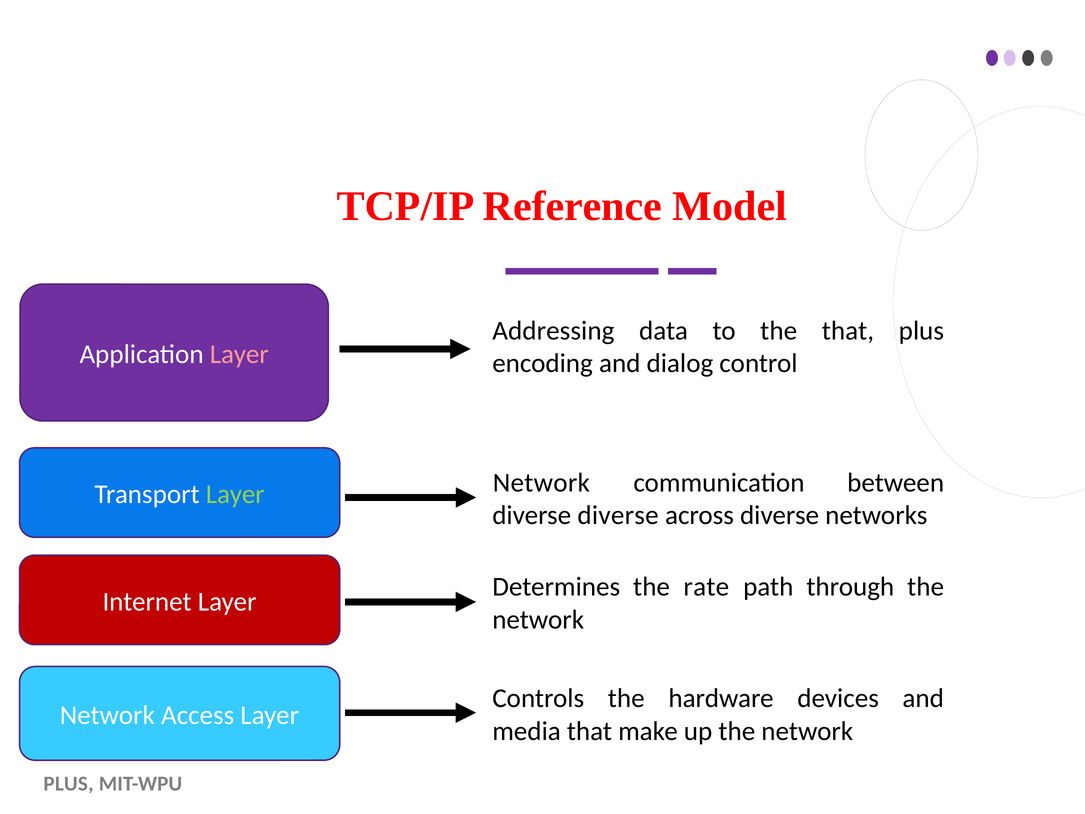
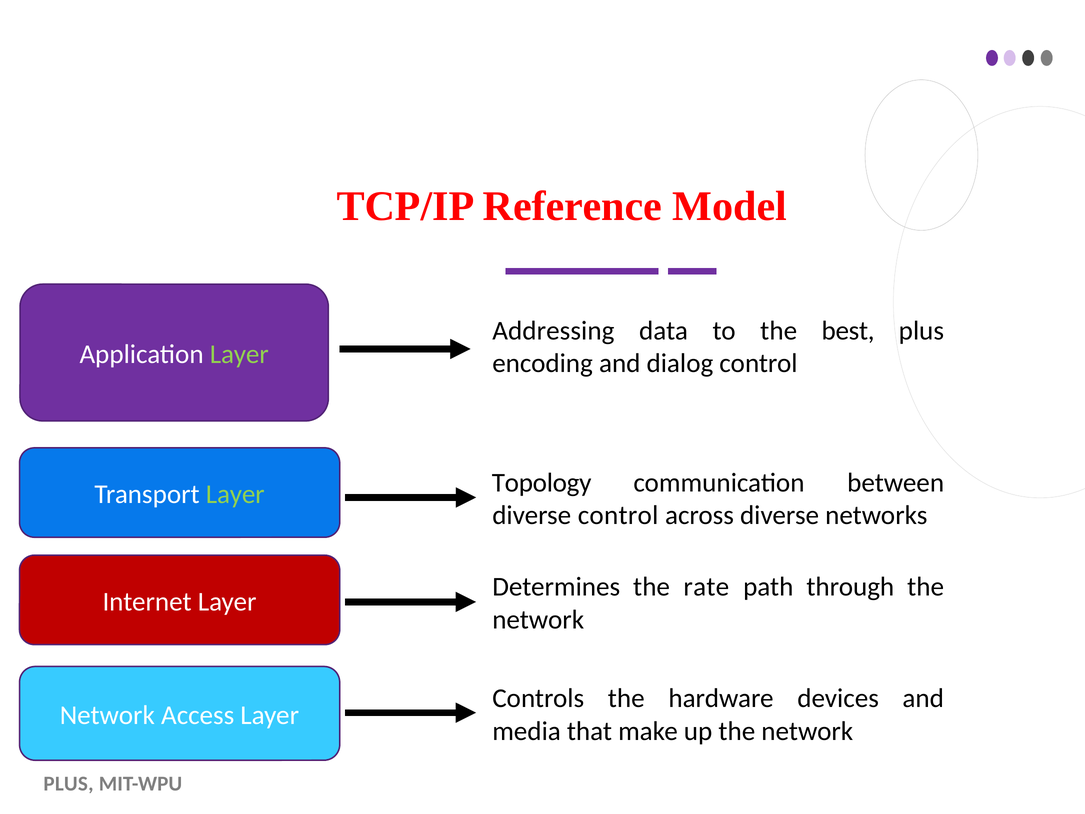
the that: that -> best (848, 331)
Layer colour: pink -> light green (239, 354)
Network: Network -> Topology (542, 482)
diverse diverse: diverse -> control (618, 515)
